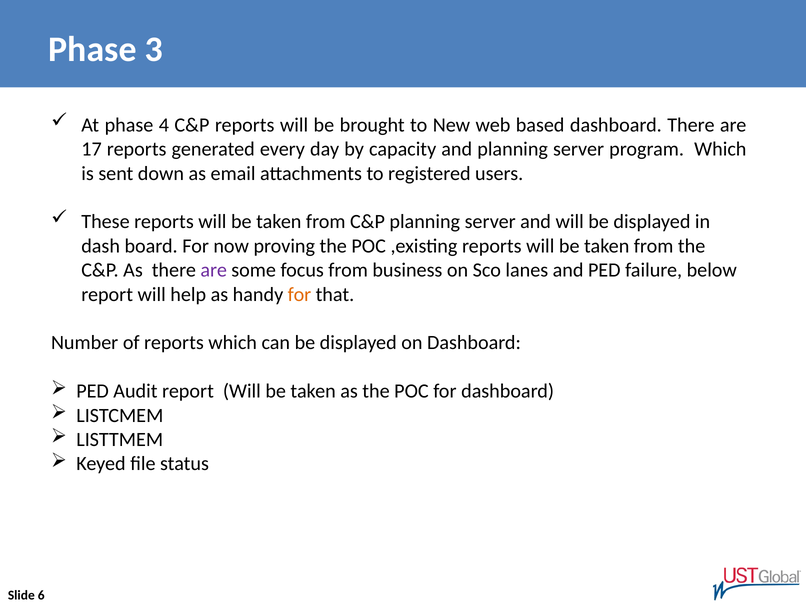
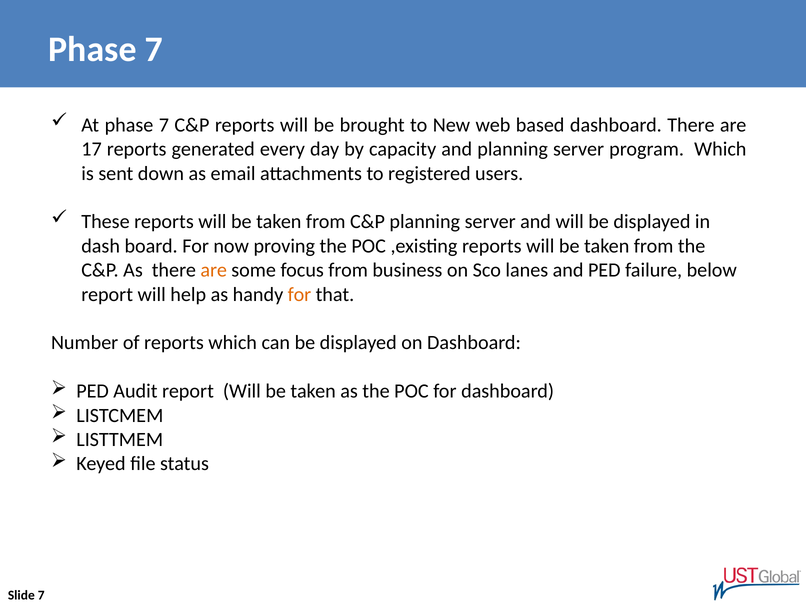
3: 3 -> 7 (154, 49)
At phase 4: 4 -> 7 (164, 125)
are colour: purple -> orange (214, 270)
Slide 6: 6 -> 7 (41, 595)
